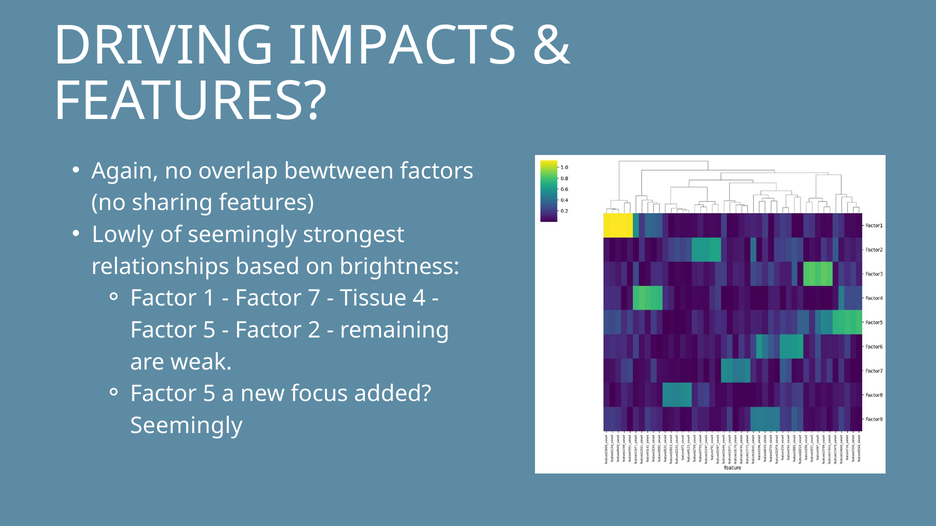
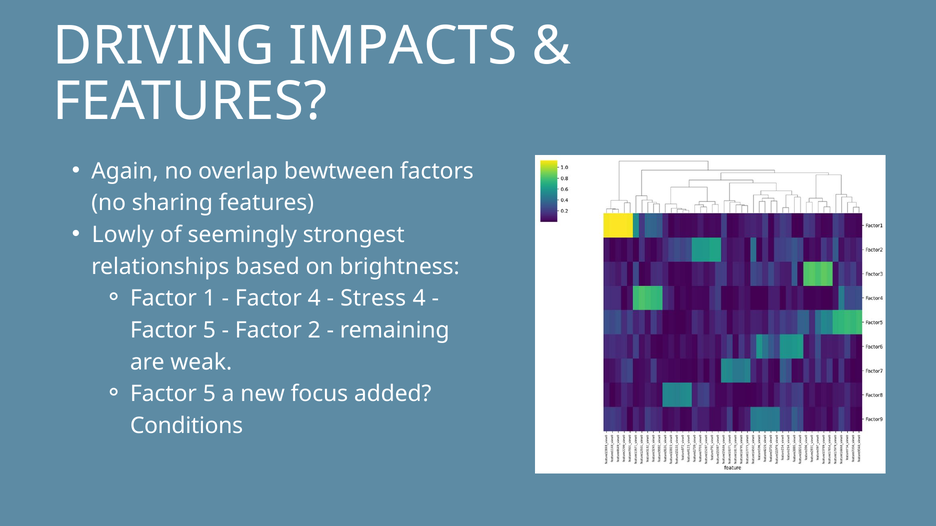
Factor 7: 7 -> 4 (314, 299)
Tissue: Tissue -> Stress (373, 299)
Seemingly: Seemingly -> Conditions (187, 426)
